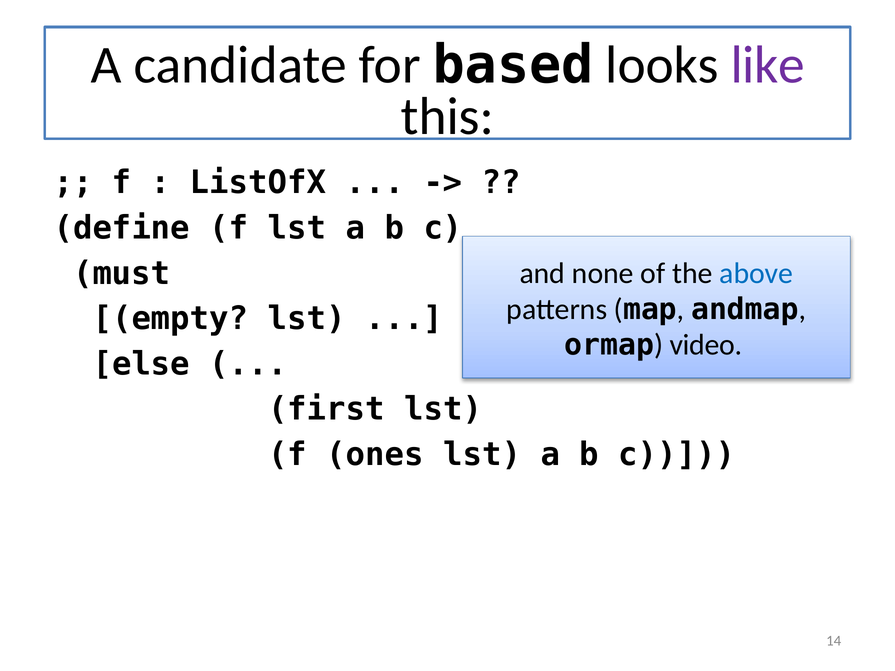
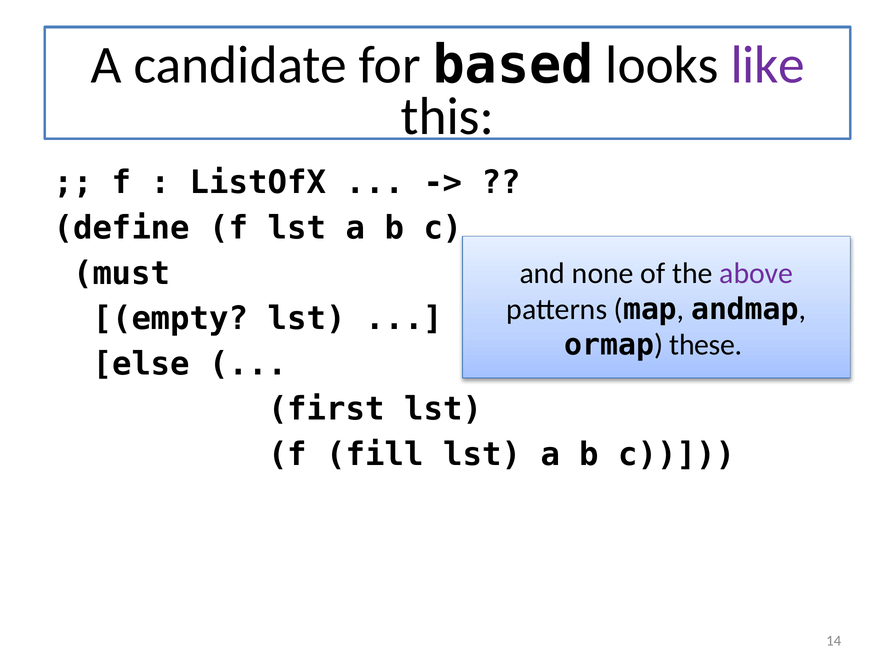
above colour: blue -> purple (756, 274)
video: video -> these (706, 345)
ones: ones -> fill (375, 455)
